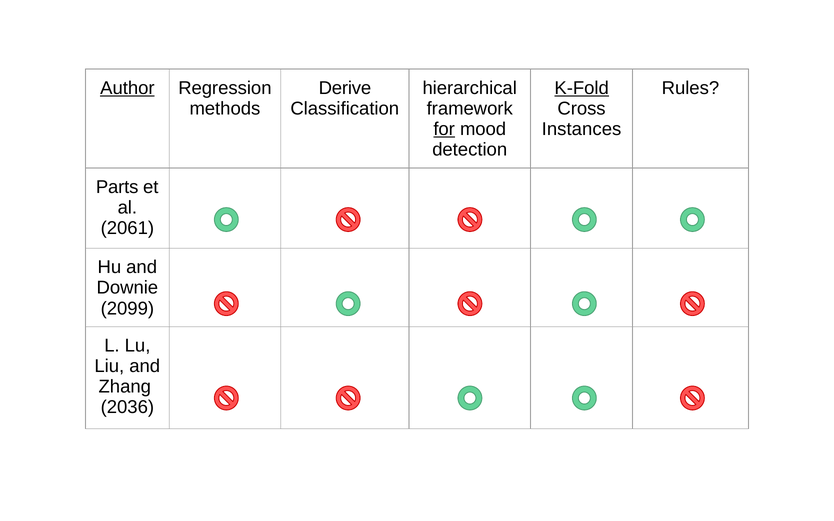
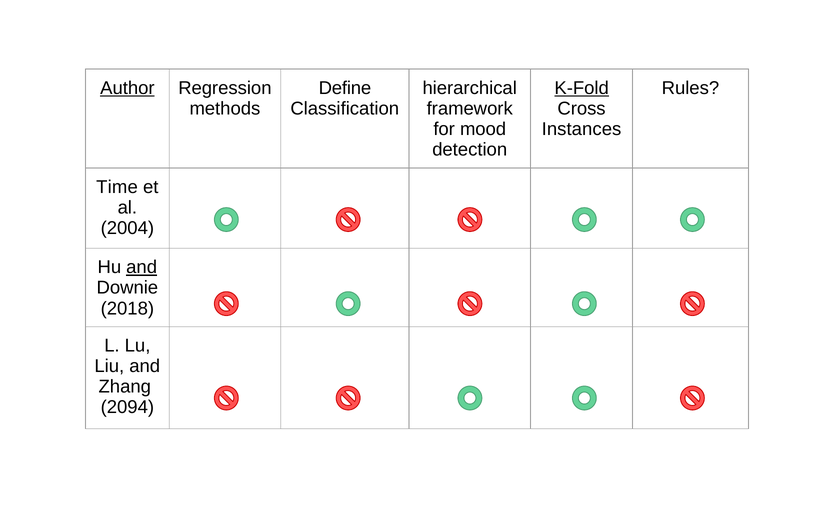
Derive: Derive -> Define (345, 88)
for underline: present -> none (444, 129)
Parts: Parts -> Time (117, 187)
2061: 2061 -> 2004 (127, 228)
and underline: none -> present (142, 267)
2099: 2099 -> 2018 (127, 309)
2036: 2036 -> 2094 (127, 408)
